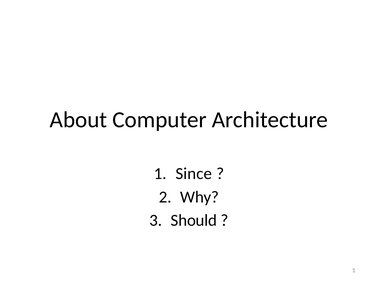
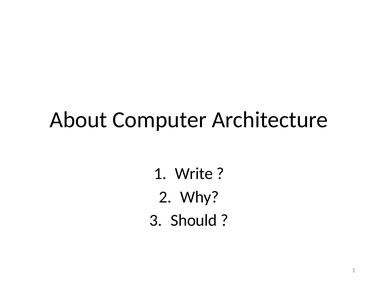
Since: Since -> Write (194, 174)
